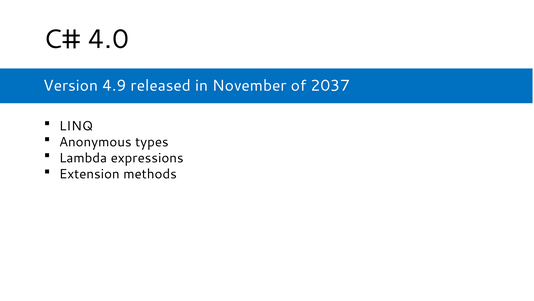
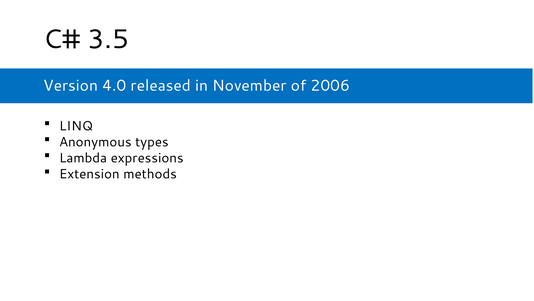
4.0: 4.0 -> 3.5 (108, 39)
4.9: 4.9 -> 4.0 (114, 86)
2037: 2037 -> 2006 (330, 86)
